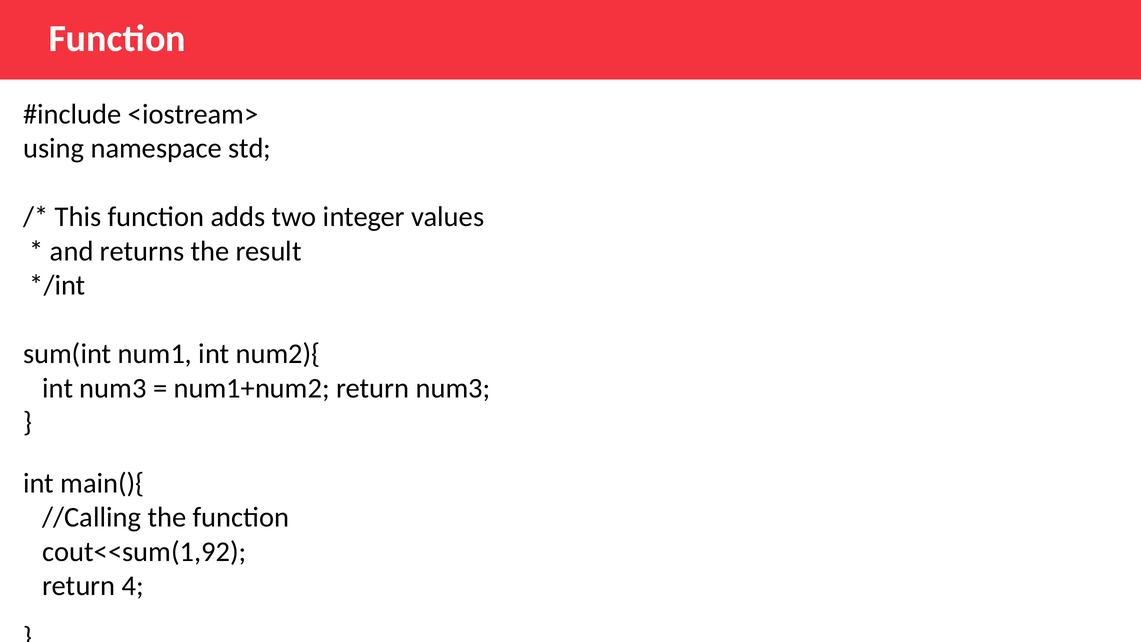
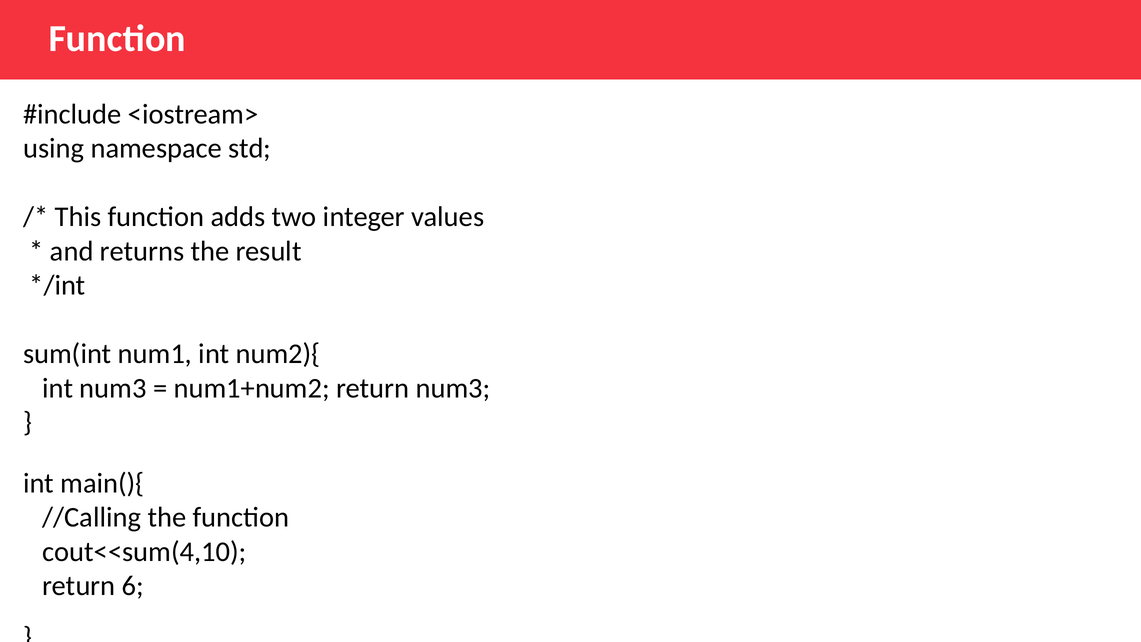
cout<<sum(1,92: cout<<sum(1,92 -> cout<<sum(4,10 (144, 552)
4: 4 -> 6 (133, 586)
